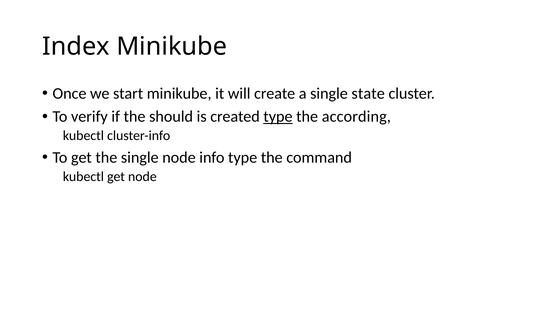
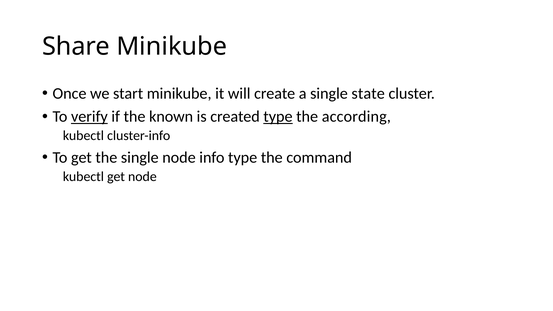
Index: Index -> Share (76, 46)
verify underline: none -> present (89, 117)
should: should -> known (171, 117)
